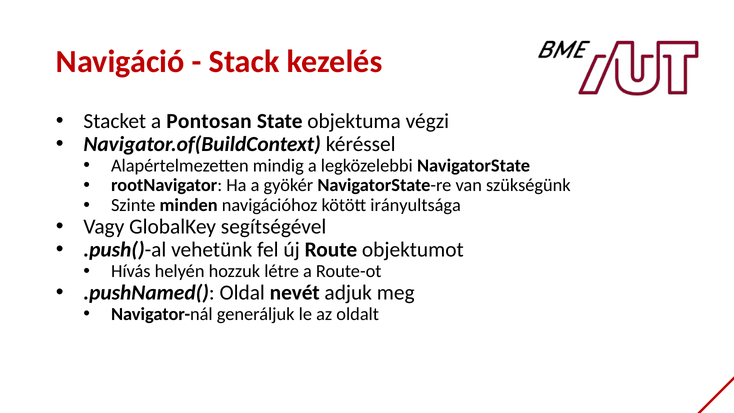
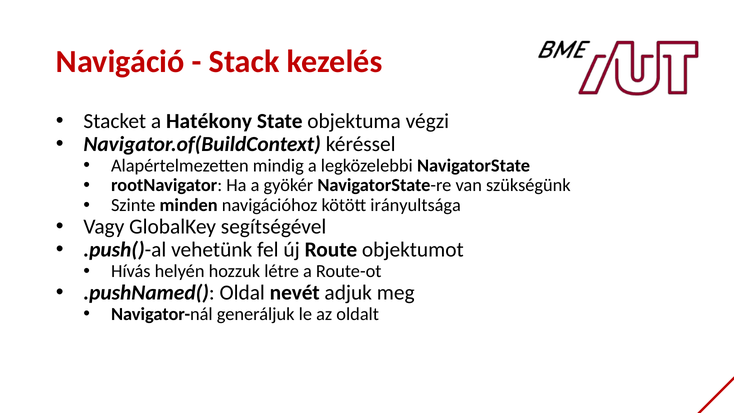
Pontosan: Pontosan -> Hatékony (209, 121)
